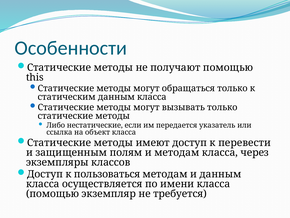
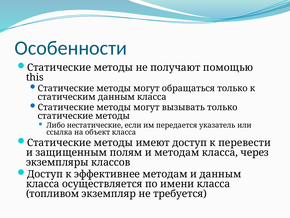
пользоваться: пользоваться -> эффективнее (107, 174)
помощью: помощью -> топливом (53, 193)
